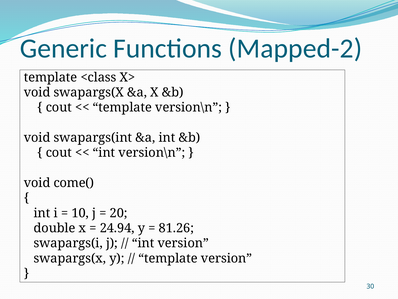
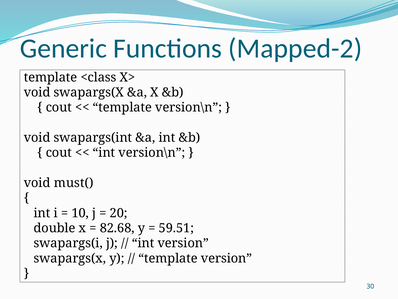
come(: come( -> must( (74, 183)
24.94: 24.94 -> 82.68 (117, 228)
81.26: 81.26 -> 59.51 (176, 228)
